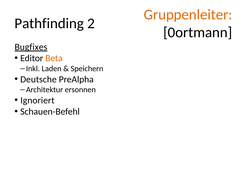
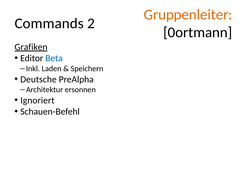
Pathfinding: Pathfinding -> Commands (49, 24)
Bugfixes: Bugfixes -> Grafiken (31, 47)
Beta colour: orange -> blue (54, 58)
